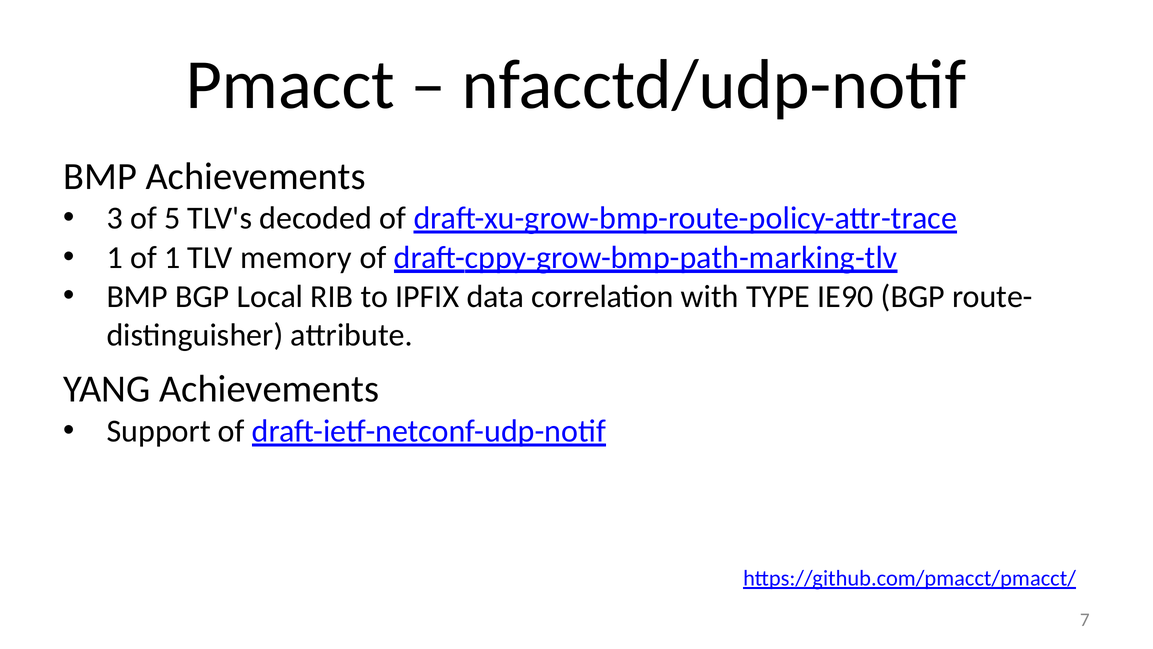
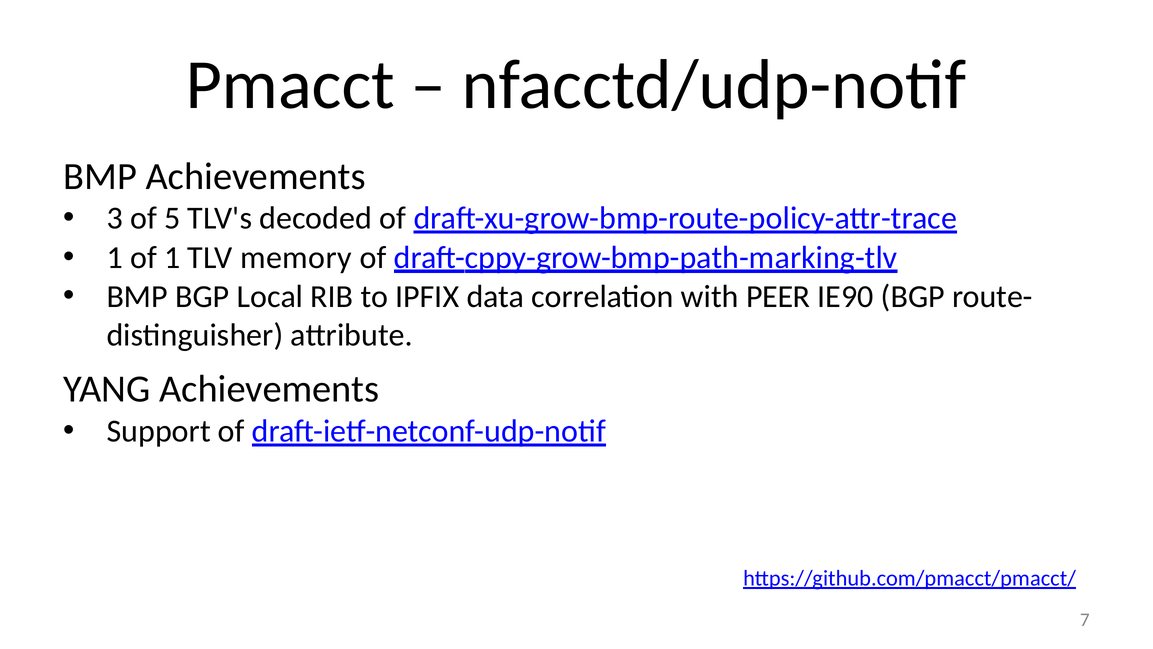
TYPE: TYPE -> PEER (778, 297)
